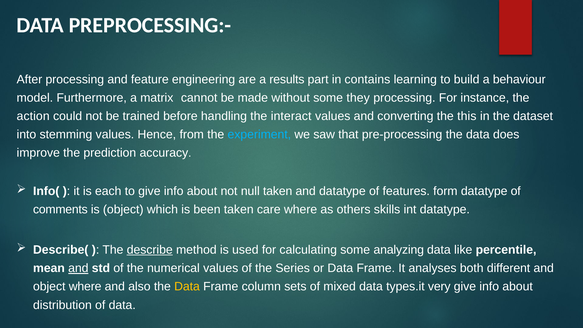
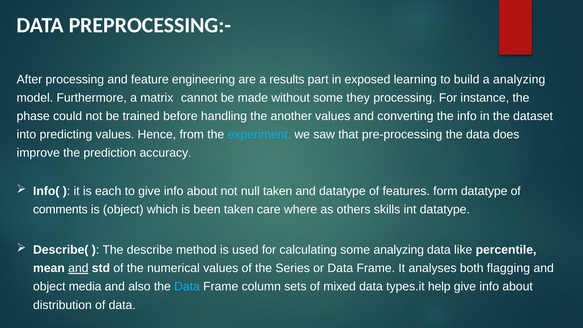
contains: contains -> exposed (367, 79)
a behaviour: behaviour -> analyzing (519, 79)
action: action -> phase (33, 116)
interact: interact -> another (291, 116)
the this: this -> info (467, 116)
stemming: stemming -> predicting (66, 134)
describe underline: present -> none (150, 250)
different: different -> flagging (508, 268)
object where: where -> media (85, 287)
Data colour: yellow -> light blue (187, 287)
very: very -> help (439, 287)
